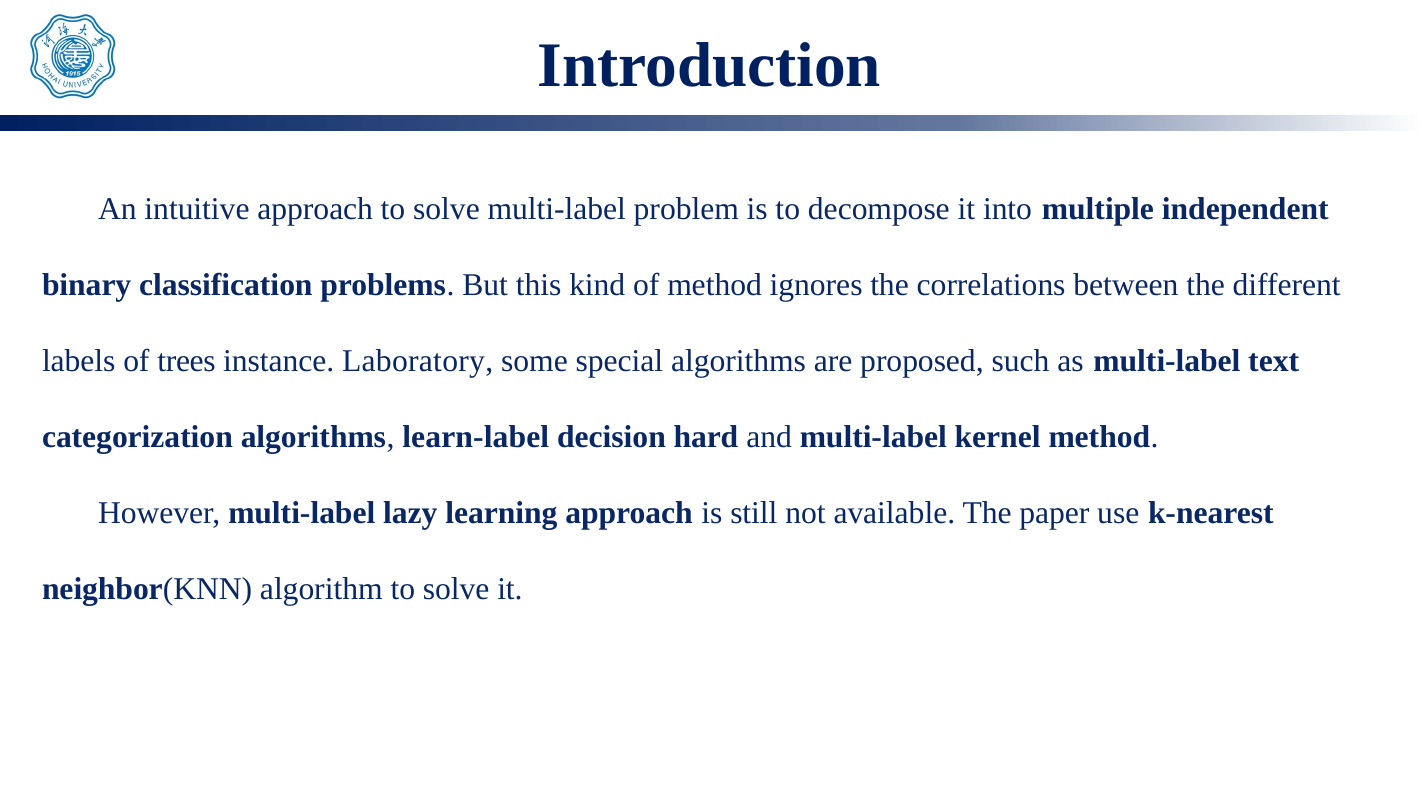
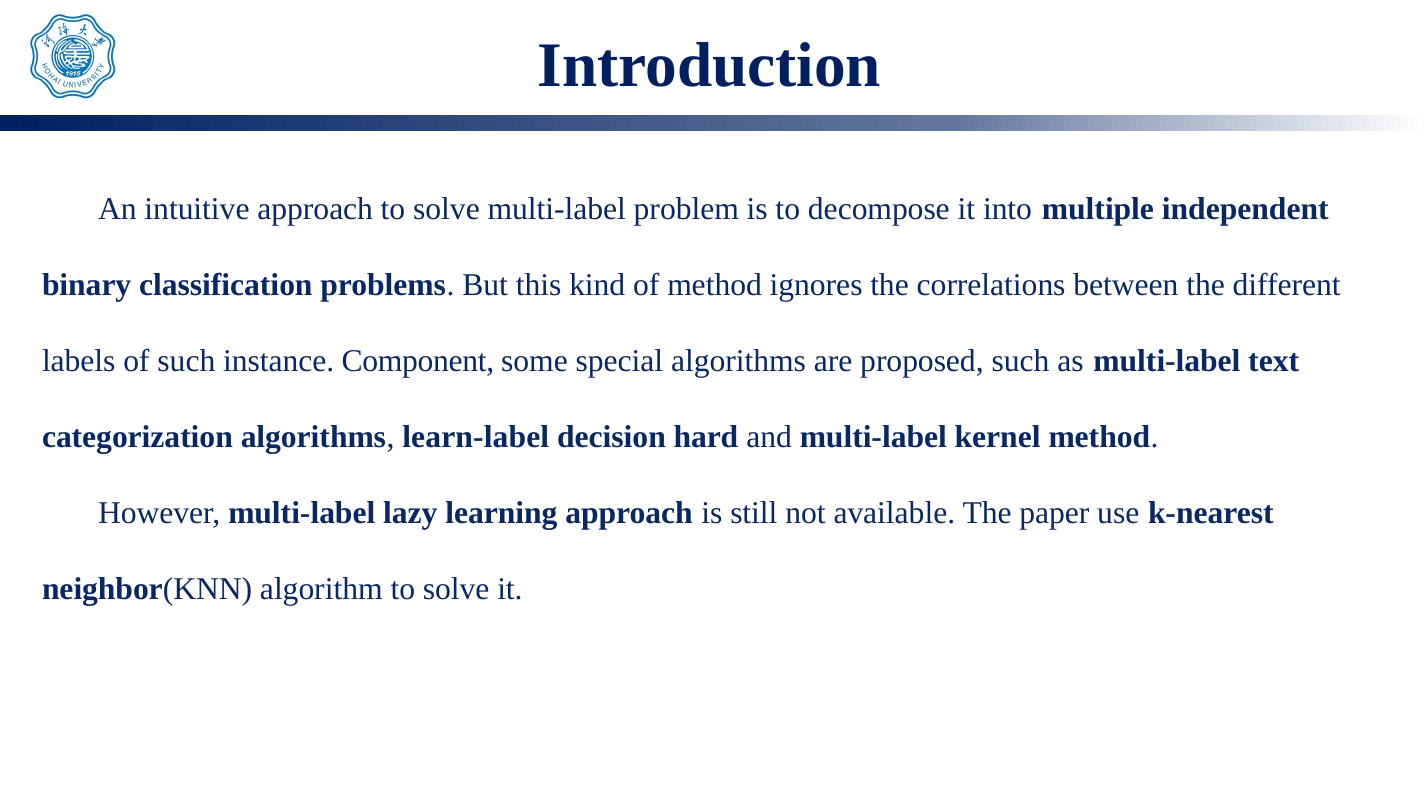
of trees: trees -> such (186, 361)
Laboratory: Laboratory -> Component (418, 361)
